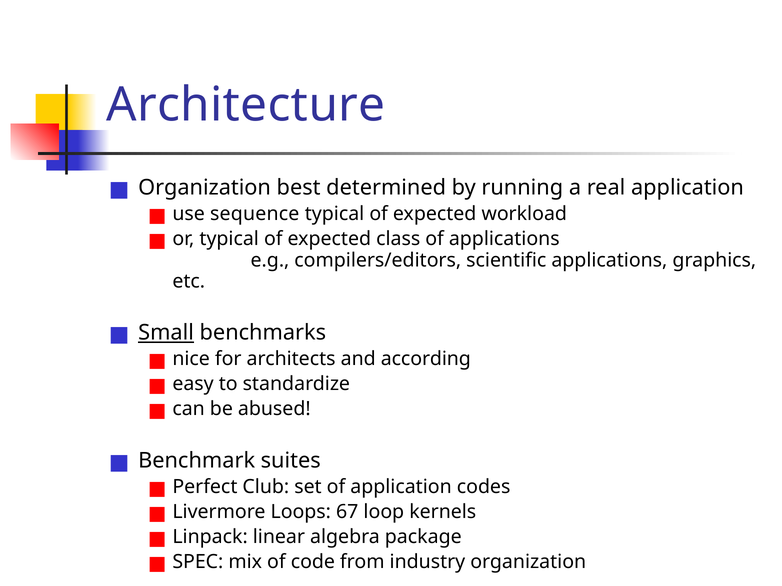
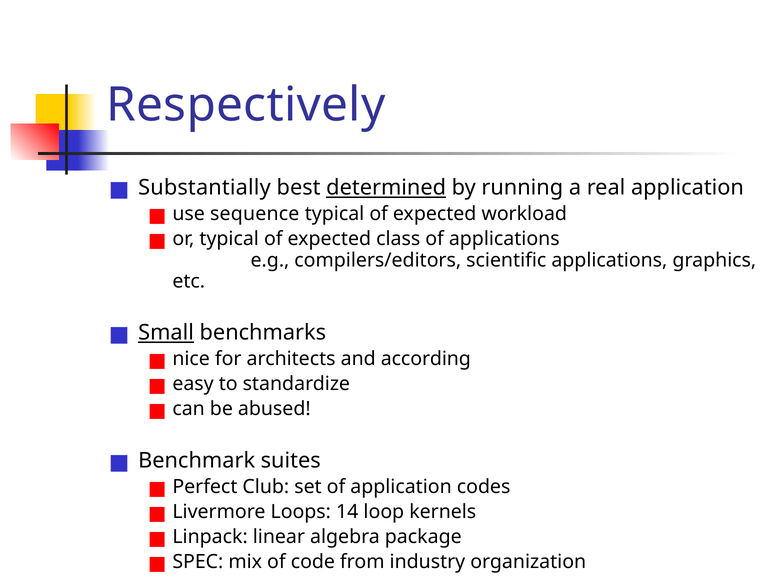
Architecture: Architecture -> Respectively (246, 105)
Organization: Organization -> Substantially (204, 188)
determined underline: none -> present (386, 188)
67: 67 -> 14 (347, 512)
